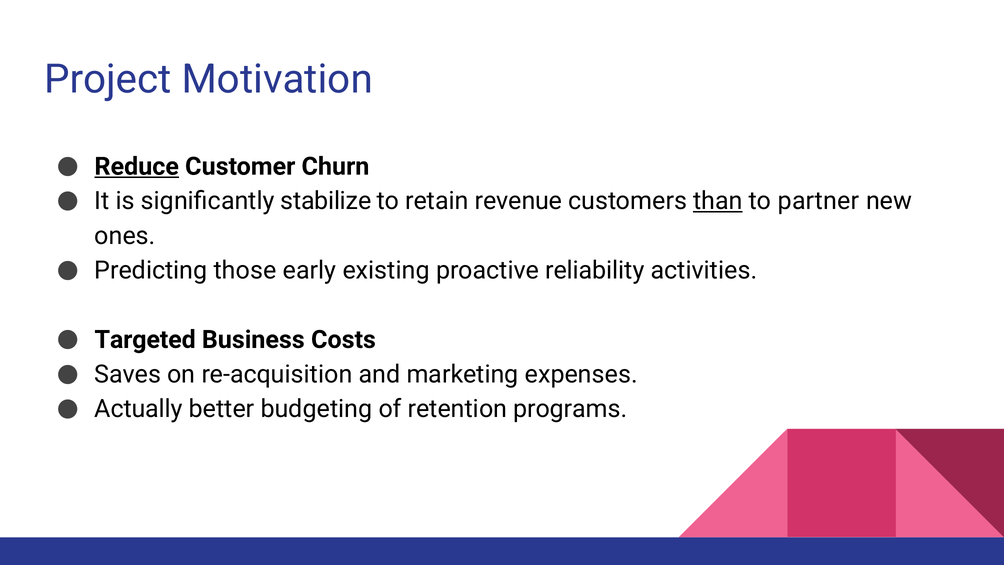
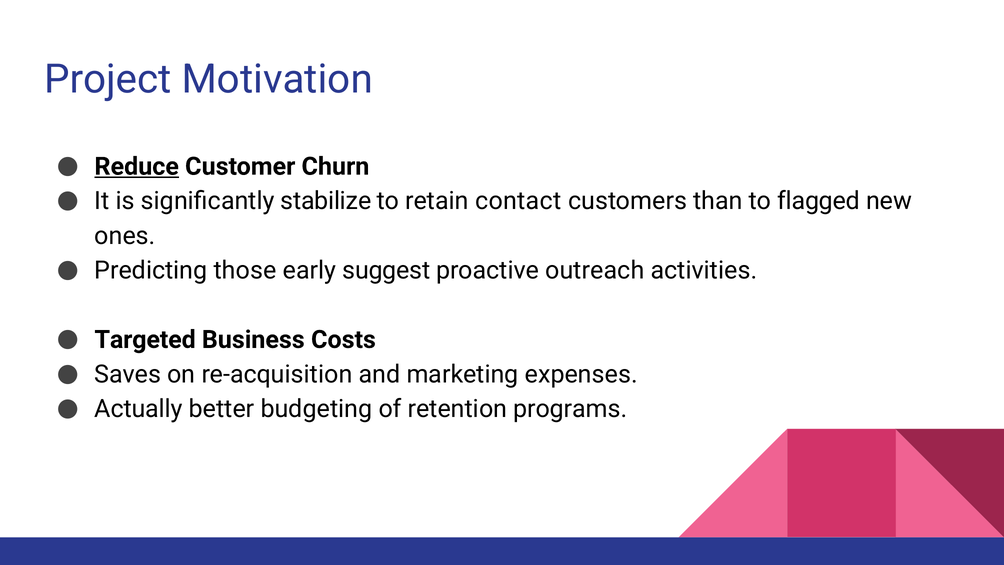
revenue: revenue -> contact (518, 201)
than underline: present -> none (718, 201)
partner: partner -> flagged (819, 201)
existing: existing -> suggest (386, 270)
reliability: reliability -> outreach (595, 270)
